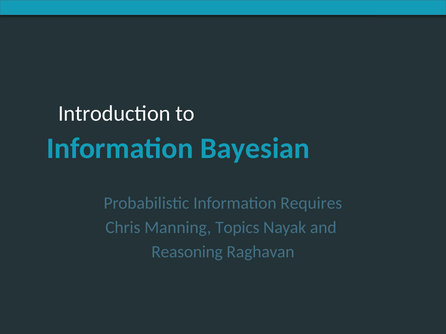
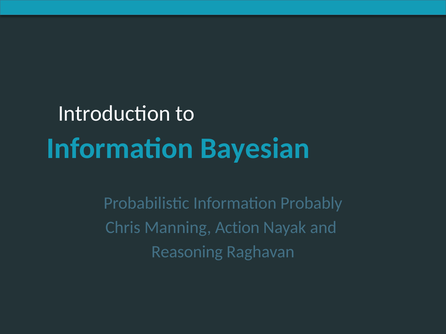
Requires: Requires -> Probably (311, 203)
Topics: Topics -> Action (237, 228)
